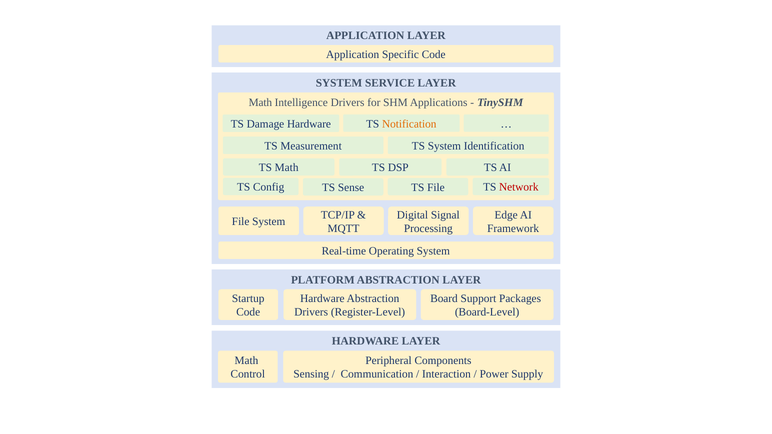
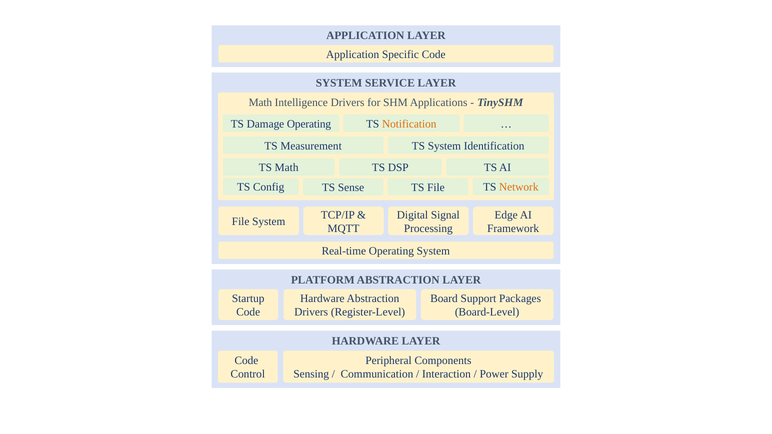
Damage Hardware: Hardware -> Operating (309, 124)
Network colour: red -> orange (519, 187)
Math: Math -> Code (246, 361)
